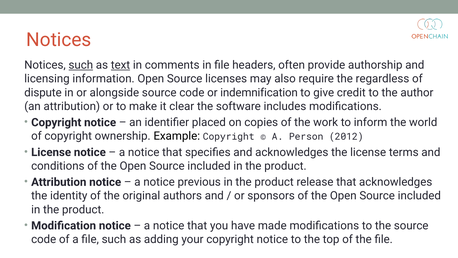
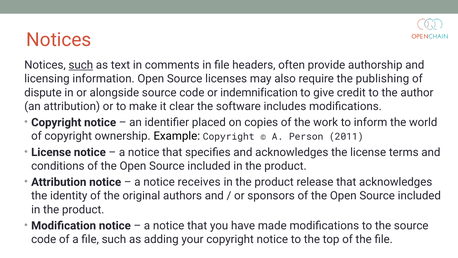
text underline: present -> none (120, 65)
regardless: regardless -> publishing (382, 79)
2012: 2012 -> 2011 (346, 137)
previous: previous -> receives (199, 182)
